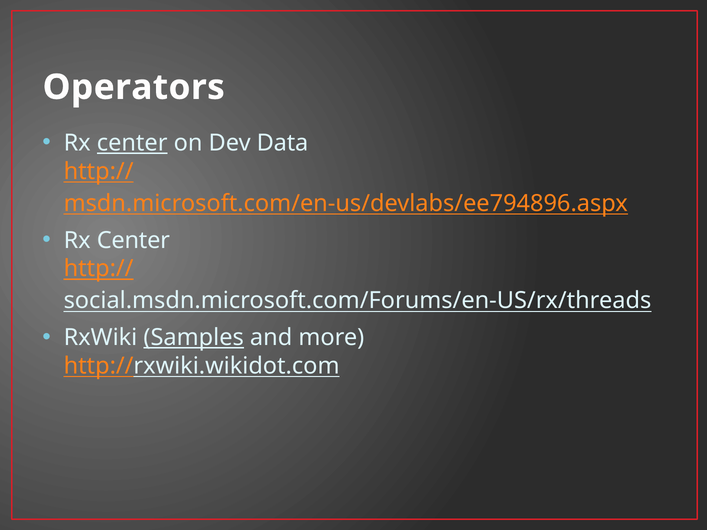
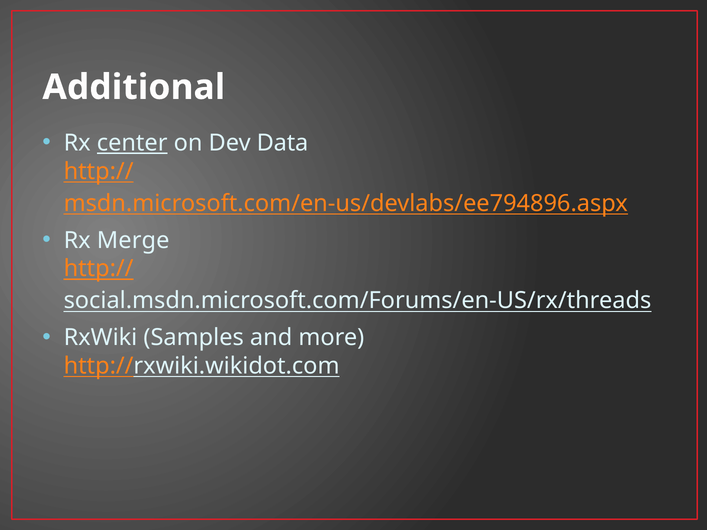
Operators: Operators -> Additional (134, 87)
Center: Center -> Merge (133, 240)
Samples underline: present -> none (194, 338)
